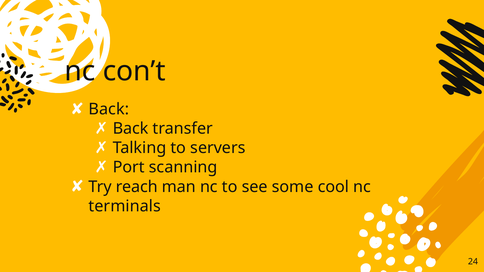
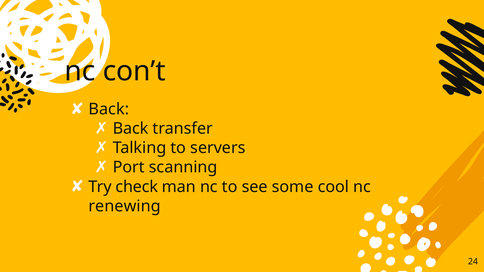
reach: reach -> check (137, 187)
terminals: terminals -> renewing (125, 206)
